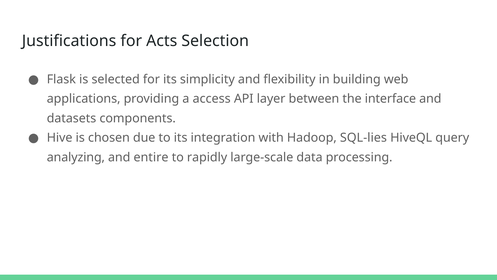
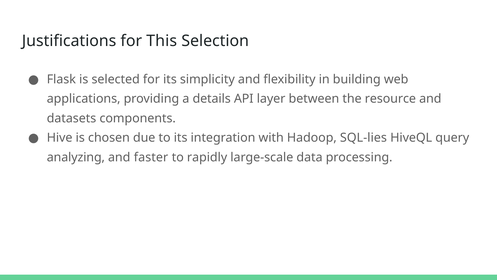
Acts: Acts -> This (162, 41)
access: access -> details (212, 99)
interface: interface -> resource (390, 99)
entire: entire -> faster (151, 157)
